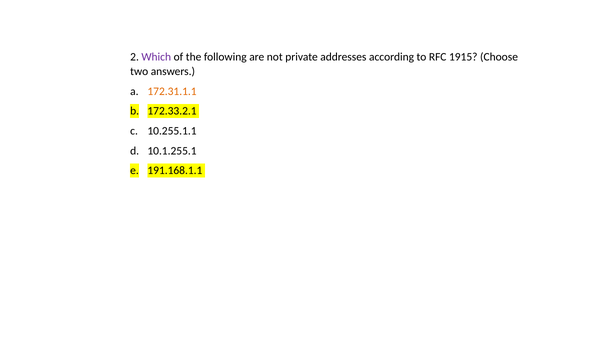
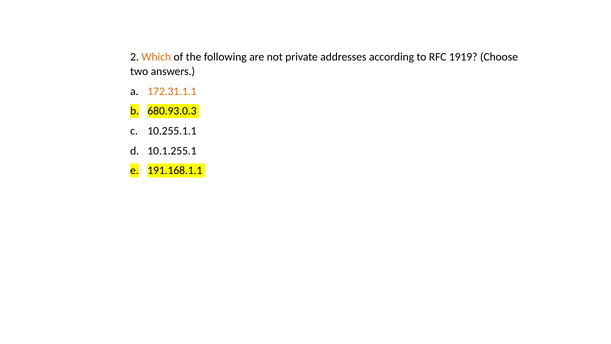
Which colour: purple -> orange (156, 57)
1915: 1915 -> 1919 (463, 57)
172.33.2.1: 172.33.2.1 -> 680.93.0.3 (172, 111)
